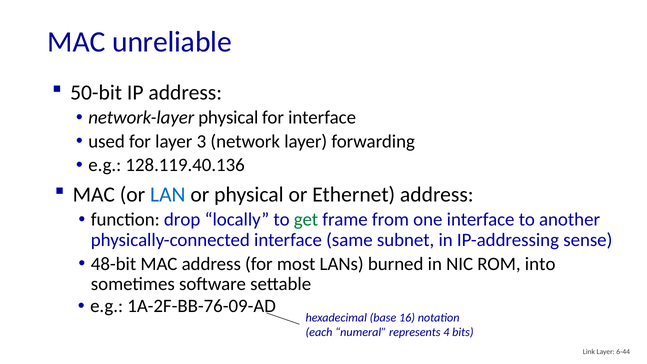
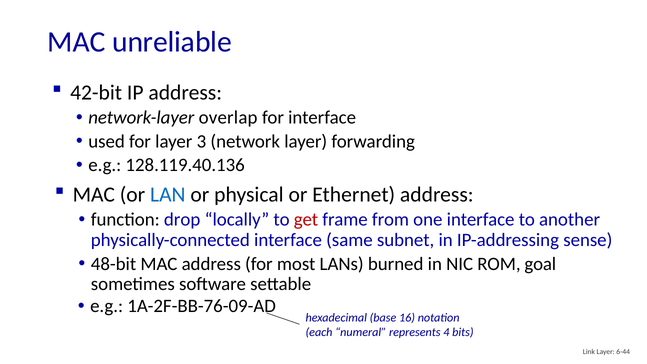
50-bit: 50-bit -> 42-bit (96, 93)
network-layer physical: physical -> overlap (228, 118)
get colour: green -> red (306, 220)
into: into -> goal (540, 264)
